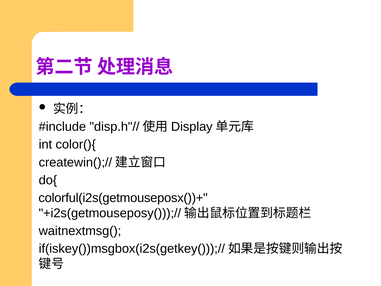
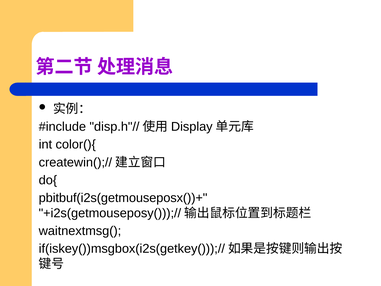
colorful(i2s(getmouseposx())+: colorful(i2s(getmouseposx())+ -> pbitbuf(i2s(getmouseposx())+ (123, 198)
